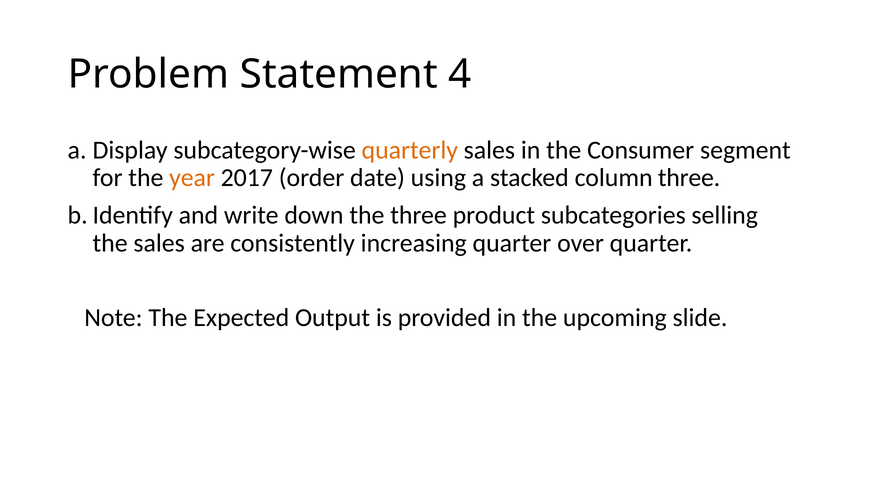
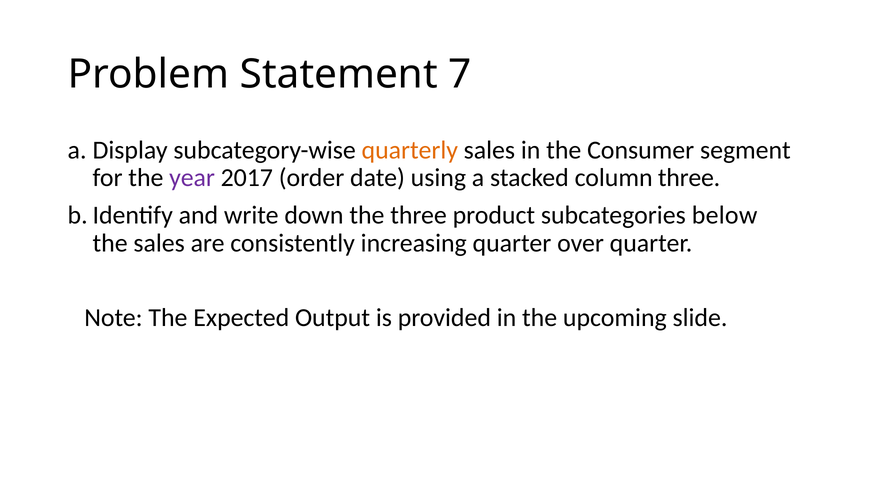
4: 4 -> 7 (460, 75)
year colour: orange -> purple (192, 178)
selling: selling -> below (725, 215)
